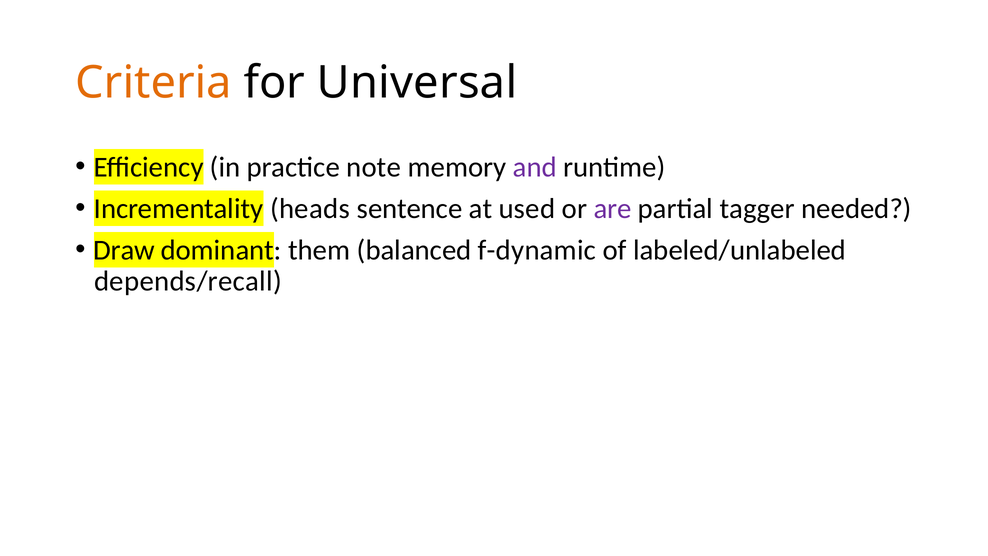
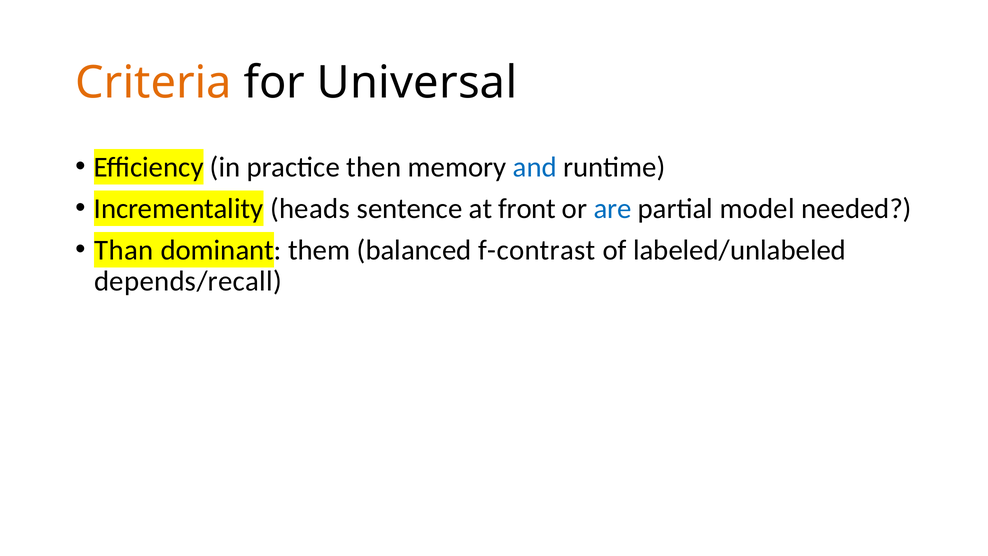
note: note -> then (374, 167)
and colour: purple -> blue (535, 167)
used: used -> front (527, 208)
are colour: purple -> blue (612, 208)
tagger: tagger -> model (757, 208)
Draw: Draw -> Than (124, 250)
f-dynamic: f-dynamic -> f-contrast (537, 250)
